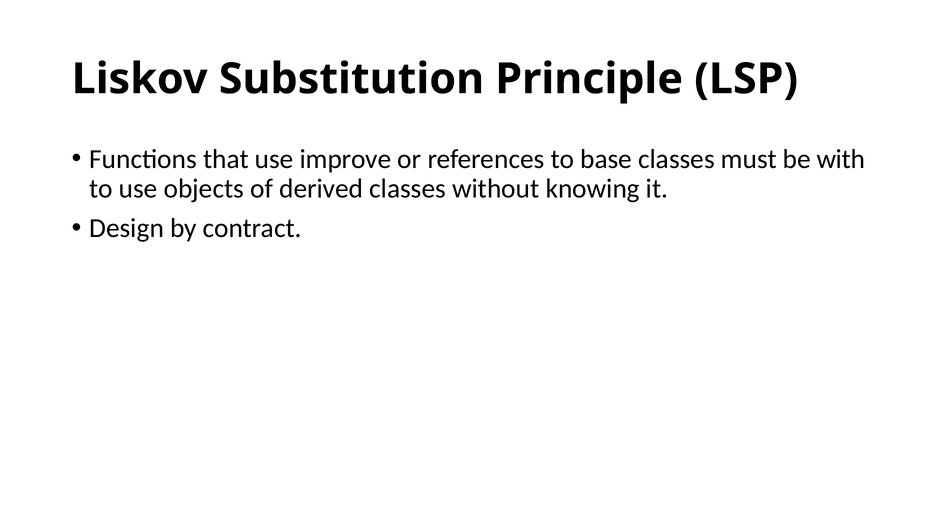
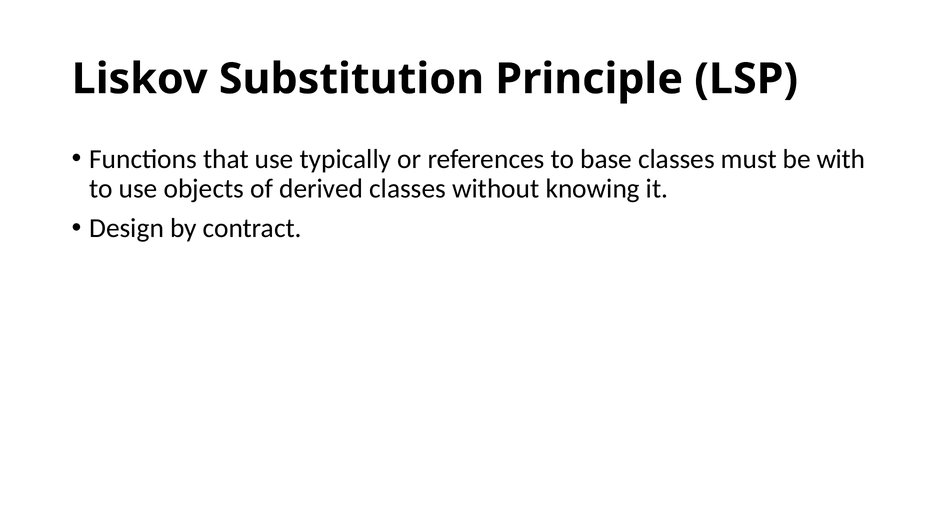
improve: improve -> typically (345, 159)
